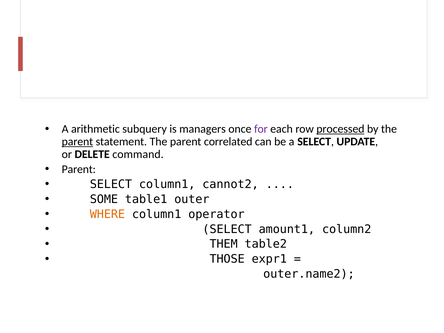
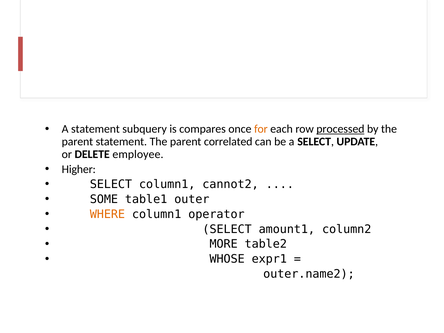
A arithmetic: arithmetic -> statement (95, 129)
managers: managers -> compares (203, 129)
for colour: purple -> orange (261, 129)
parent underline: present -> none (77, 142)
command: command -> employee (138, 154)
Parent: Parent -> Higher (79, 169)
THEM: THEM -> MORE (224, 244)
THOSE: THOSE -> WHOSE (227, 259)
